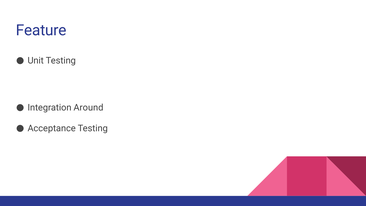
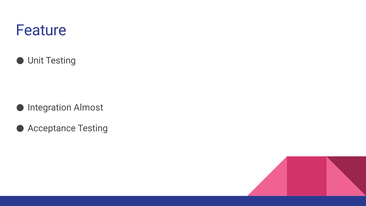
Around: Around -> Almost (88, 107)
